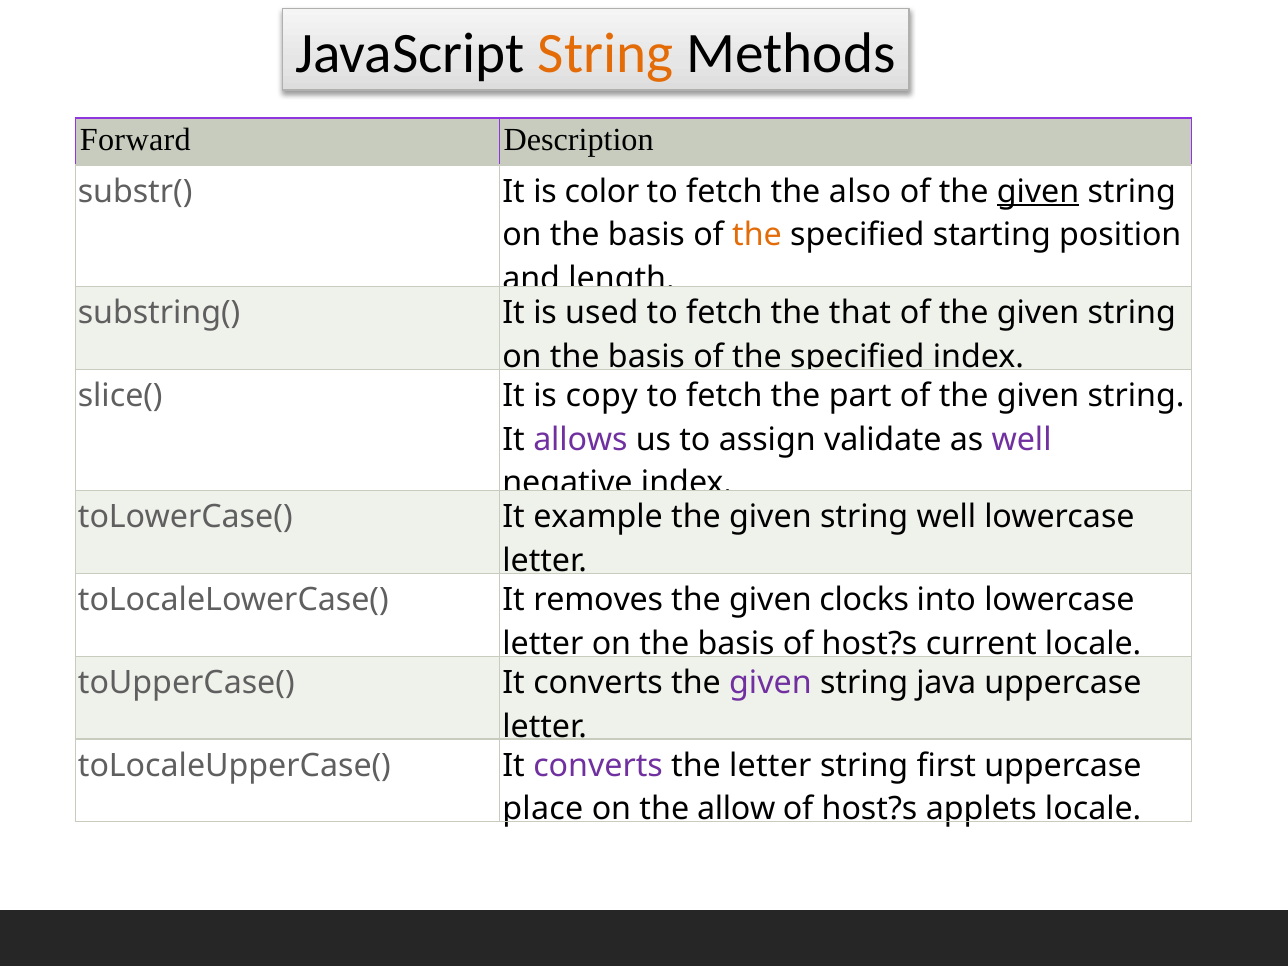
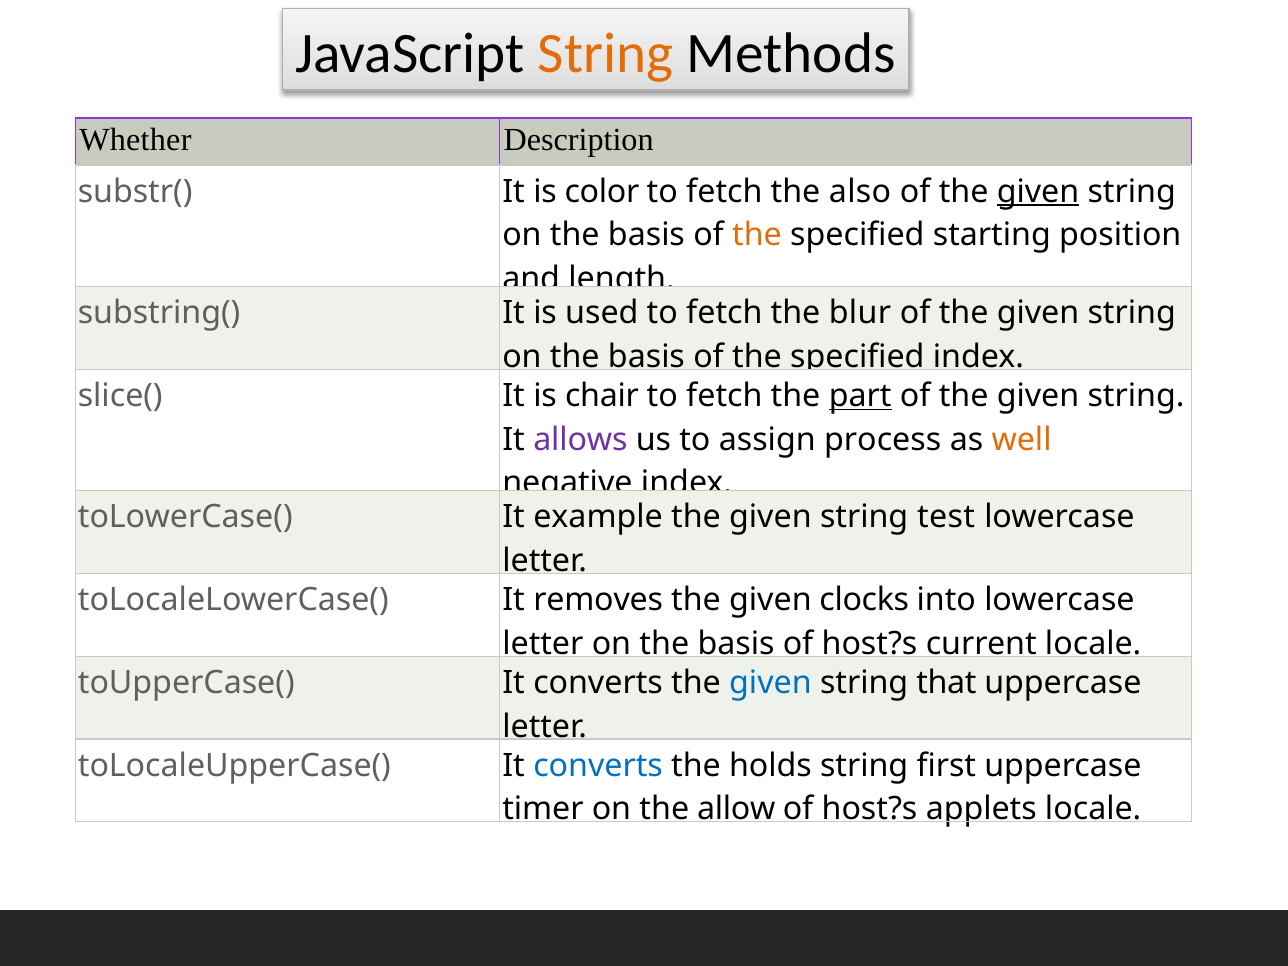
Forward: Forward -> Whether (135, 140)
that: that -> blur (860, 313)
copy: copy -> chair (602, 396)
part underline: none -> present (860, 396)
validate: validate -> process (883, 439)
well colour: purple -> orange (1022, 439)
string well: well -> test (946, 517)
given colour: purple -> blue (770, 683)
java: java -> that (946, 683)
converts colour: purple -> blue (598, 766)
the letter: letter -> holds (770, 766)
place: place -> timer (543, 809)
